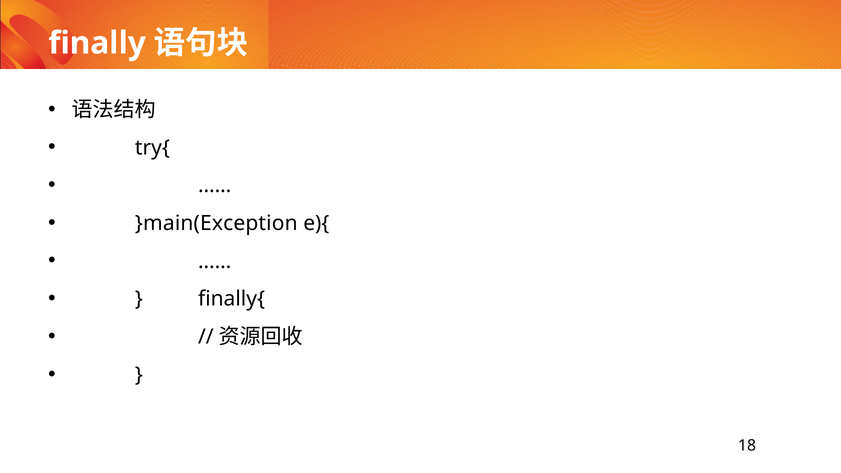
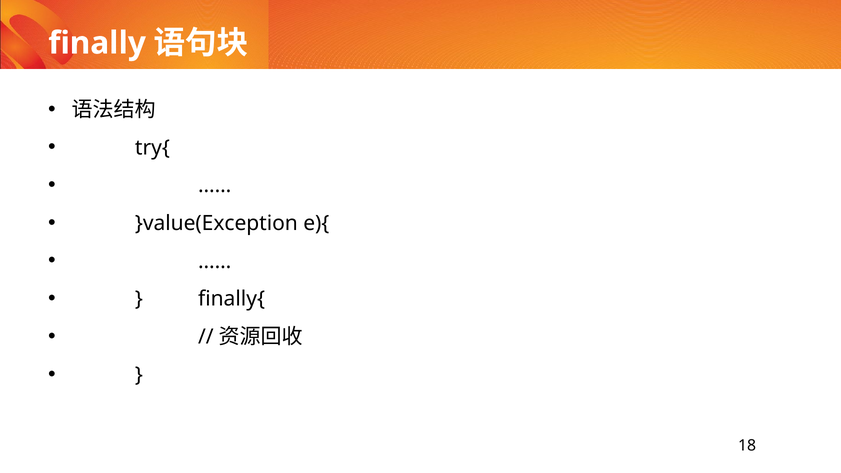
}main(Exception: }main(Exception -> }value(Exception (216, 223)
